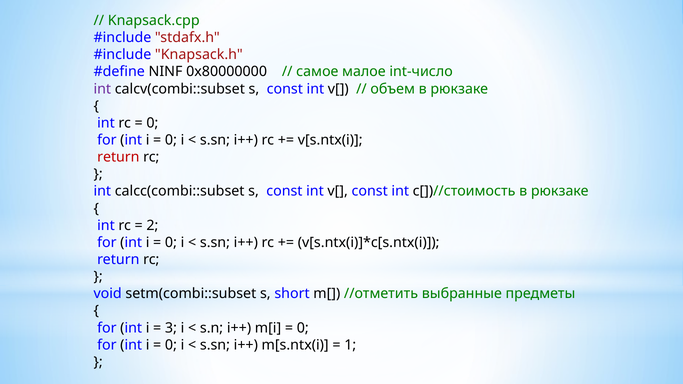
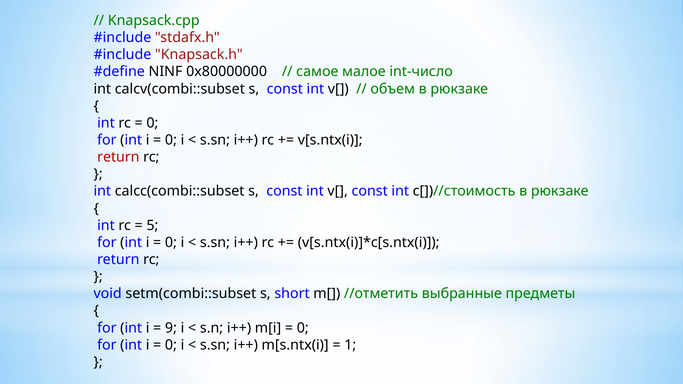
int colour: purple -> black (102, 89)
2: 2 -> 5 (152, 226)
3: 3 -> 9 (171, 328)
